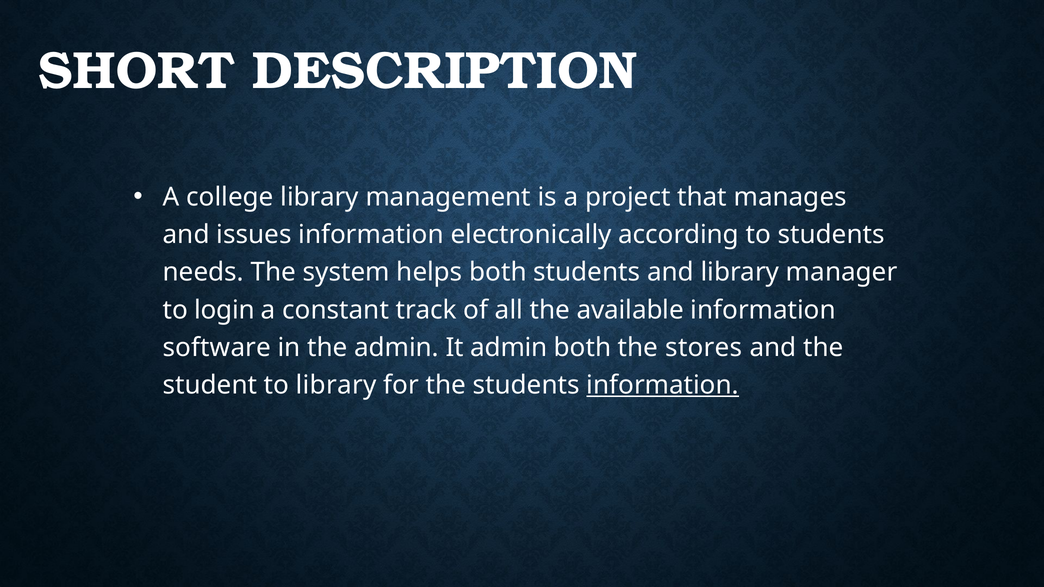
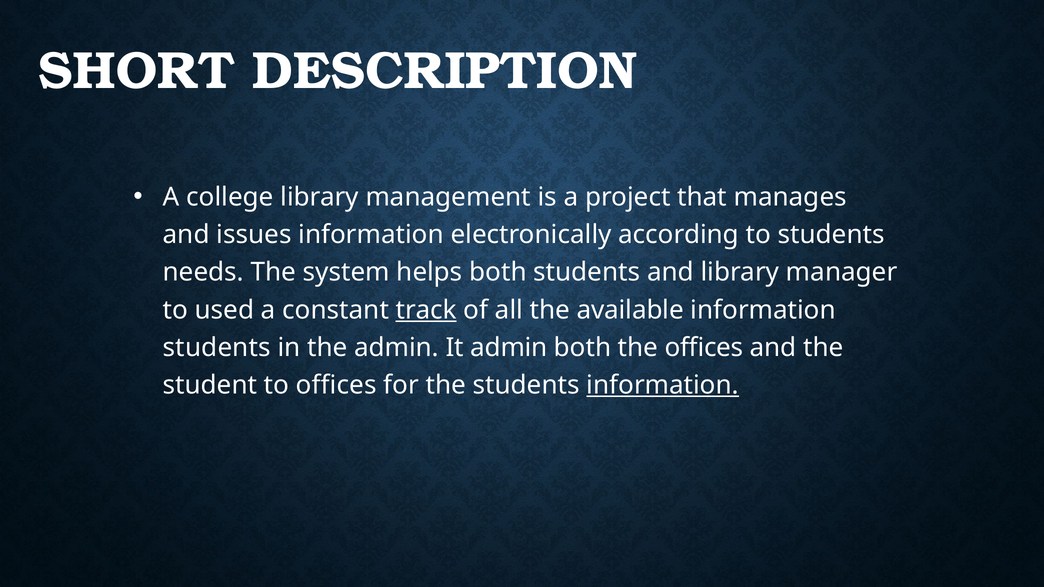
login: login -> used (225, 310)
track underline: none -> present (426, 310)
software: software -> students (217, 348)
the stores: stores -> offices (704, 348)
to library: library -> offices (336, 385)
